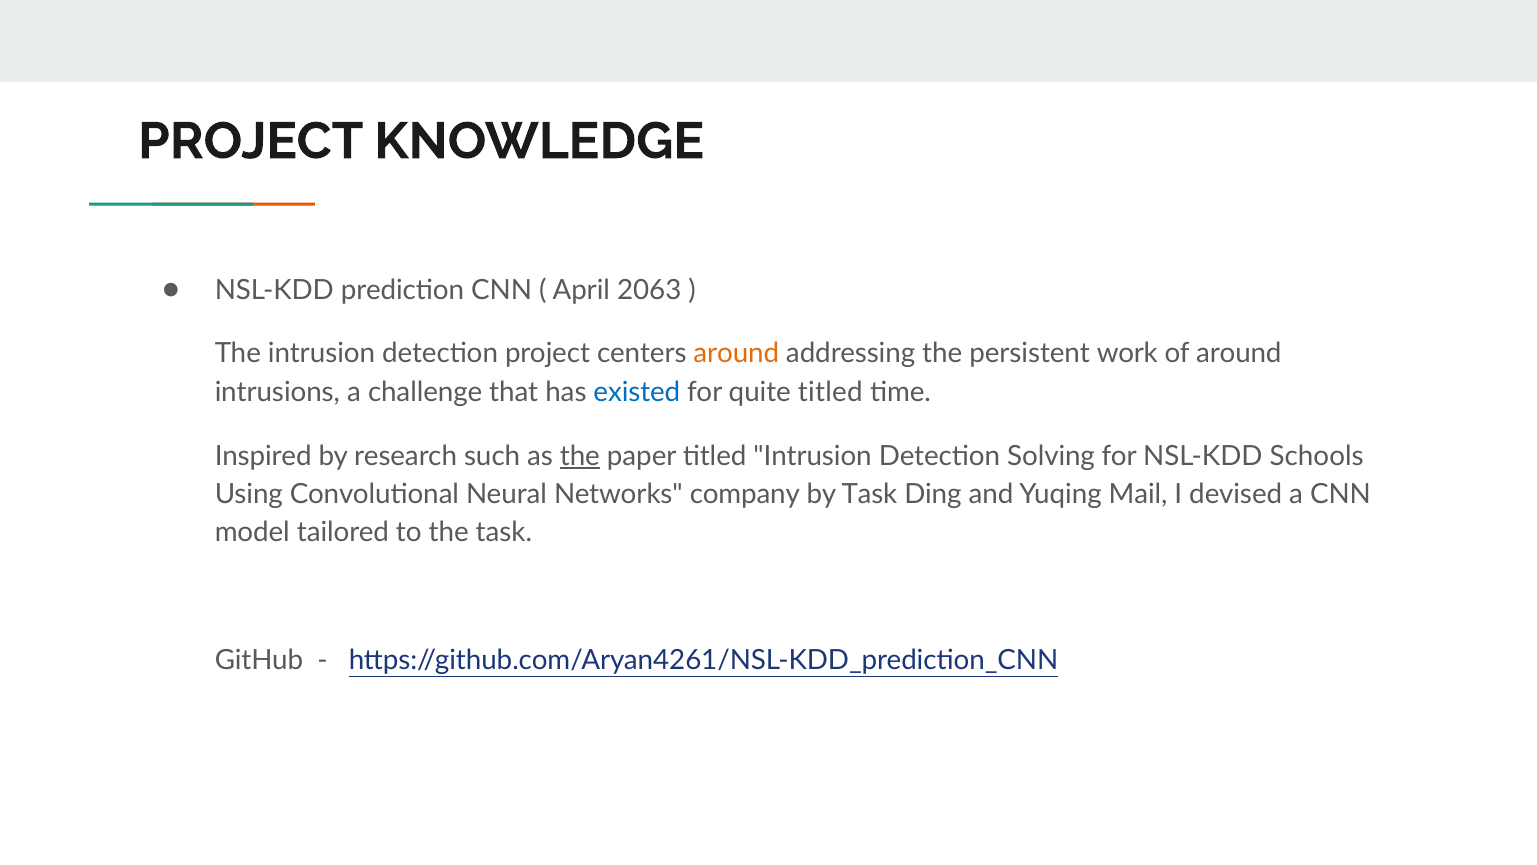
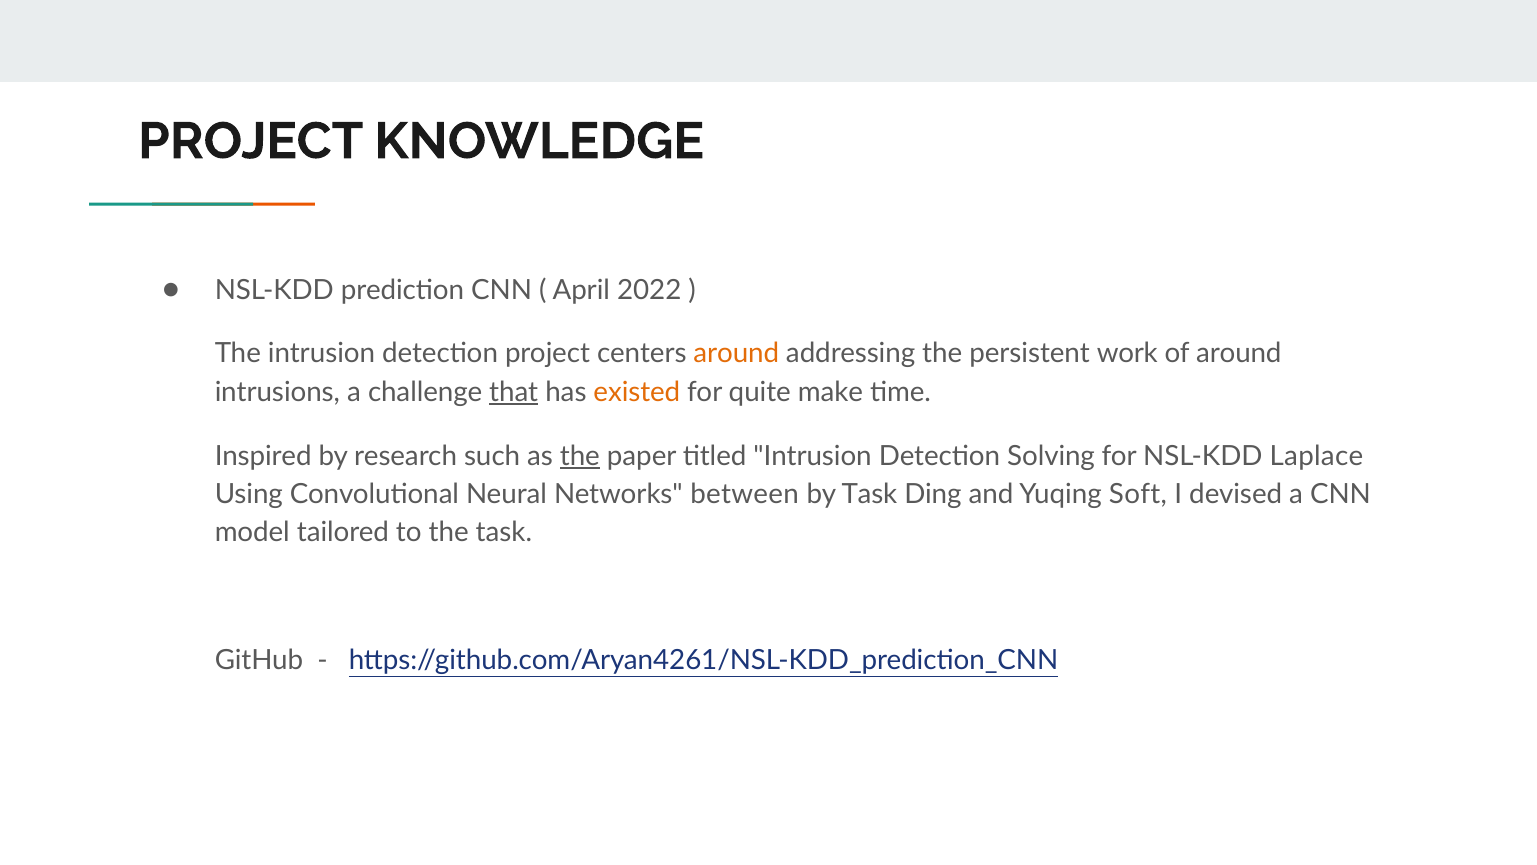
2063: 2063 -> 2022 (649, 290)
that underline: none -> present (514, 392)
existed colour: blue -> orange (637, 392)
quite titled: titled -> make (831, 392)
Schools: Schools -> Laplace (1316, 456)
company: company -> between (745, 494)
Mail: Mail -> Soft (1138, 494)
